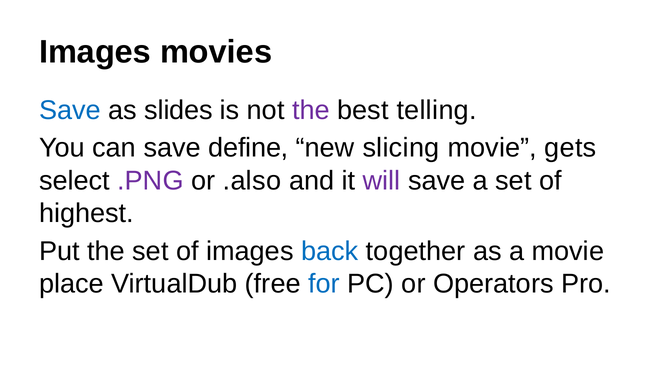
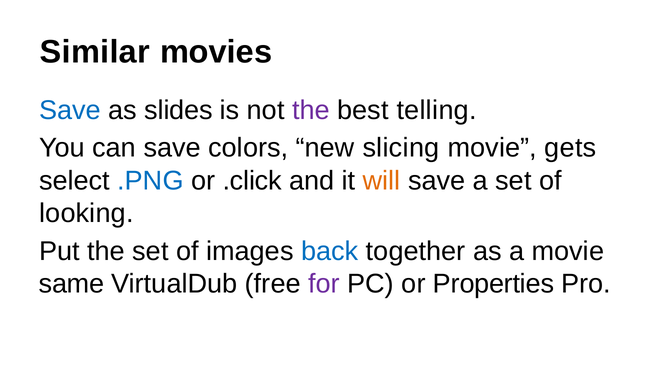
Images: Images -> Similar (95, 52)
define: define -> colors (248, 148)
.PNG colour: purple -> blue (150, 181)
.also: .also -> .click (252, 181)
will colour: purple -> orange (382, 181)
highest: highest -> looking (86, 213)
place: place -> same (72, 284)
for colour: blue -> purple (324, 284)
Operators: Operators -> Properties (494, 284)
